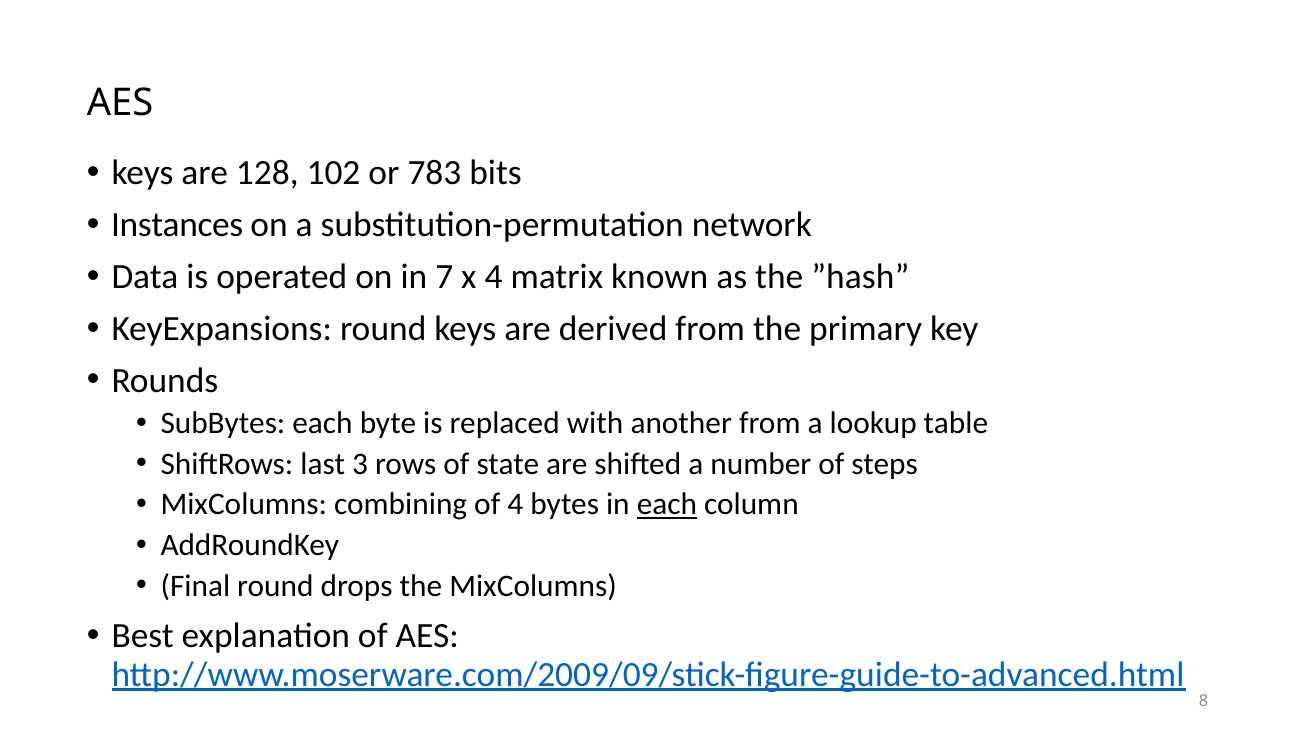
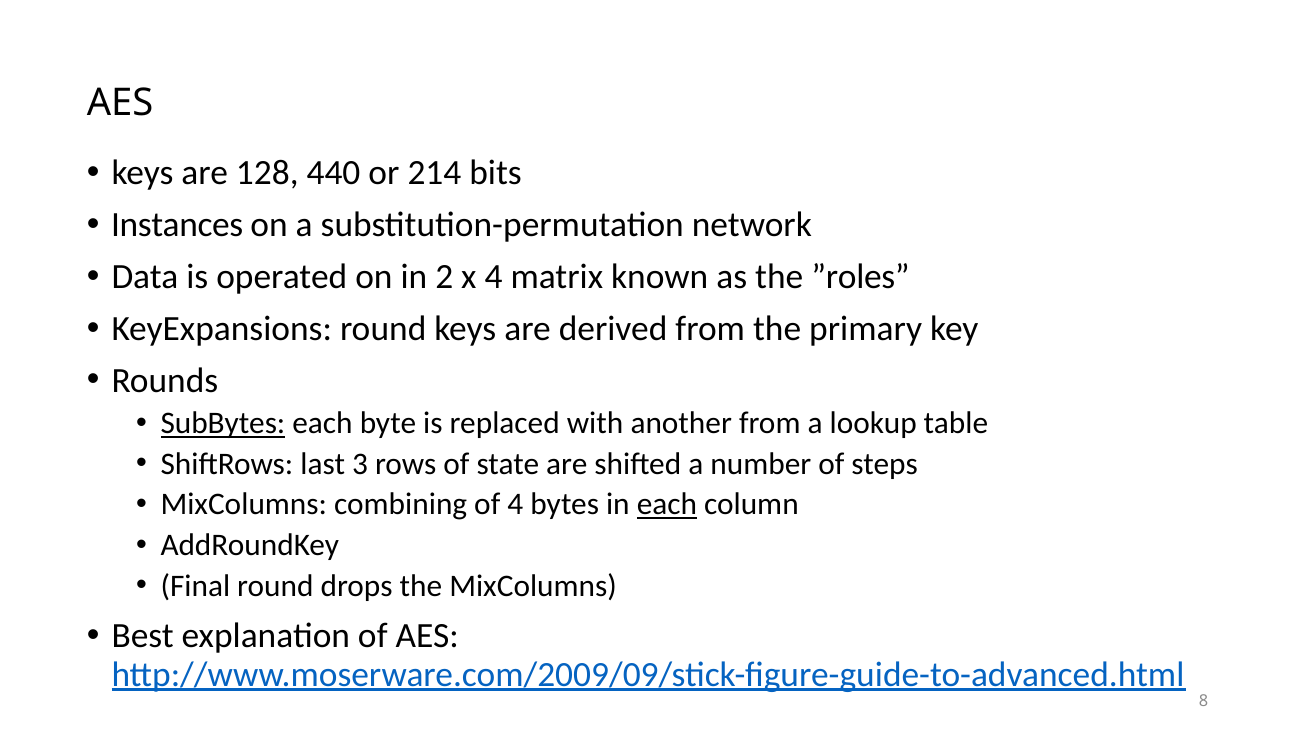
102: 102 -> 440 (334, 173)
783: 783 -> 214 (434, 173)
7: 7 -> 2 (444, 277)
”hash: ”hash -> ”roles (861, 277)
SubBytes underline: none -> present (223, 423)
